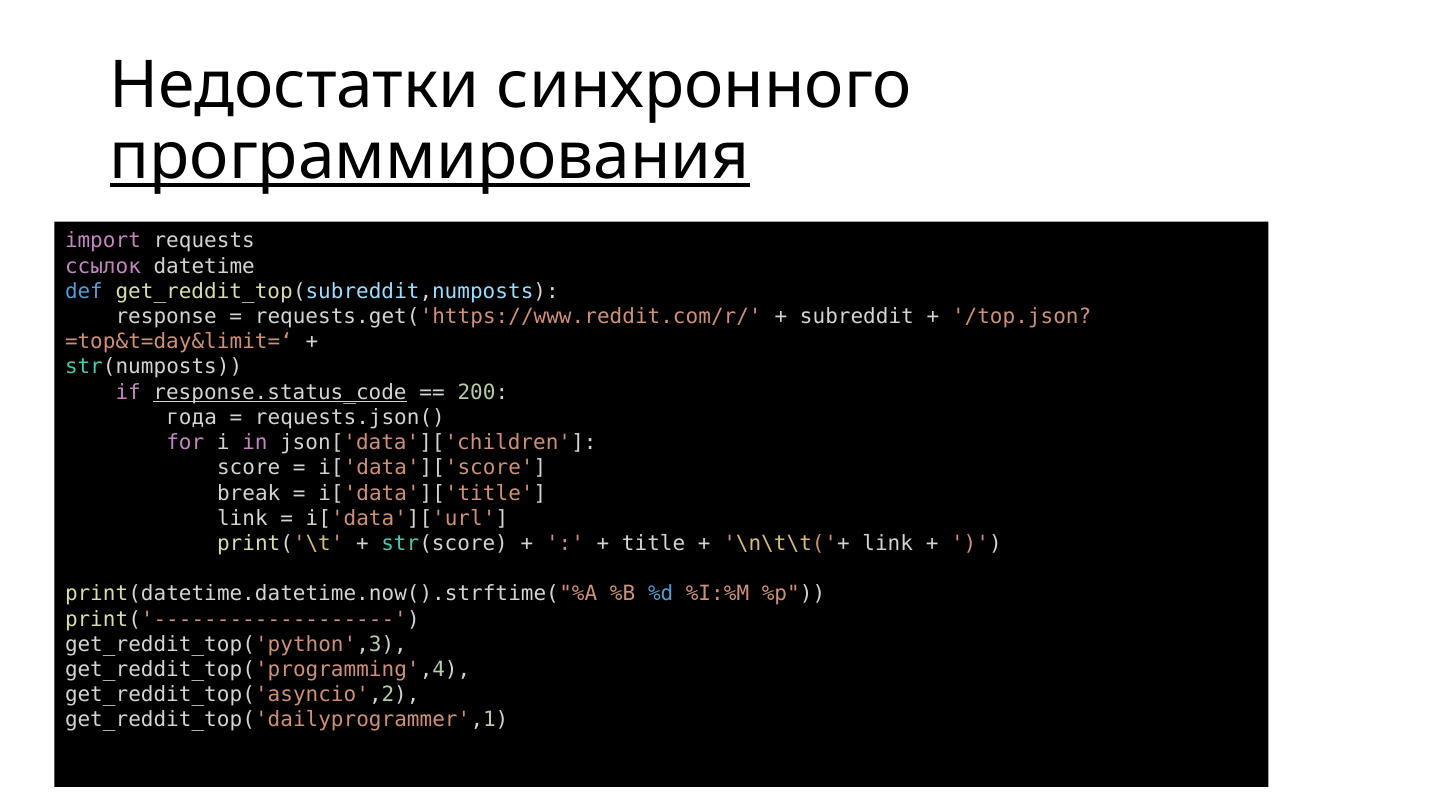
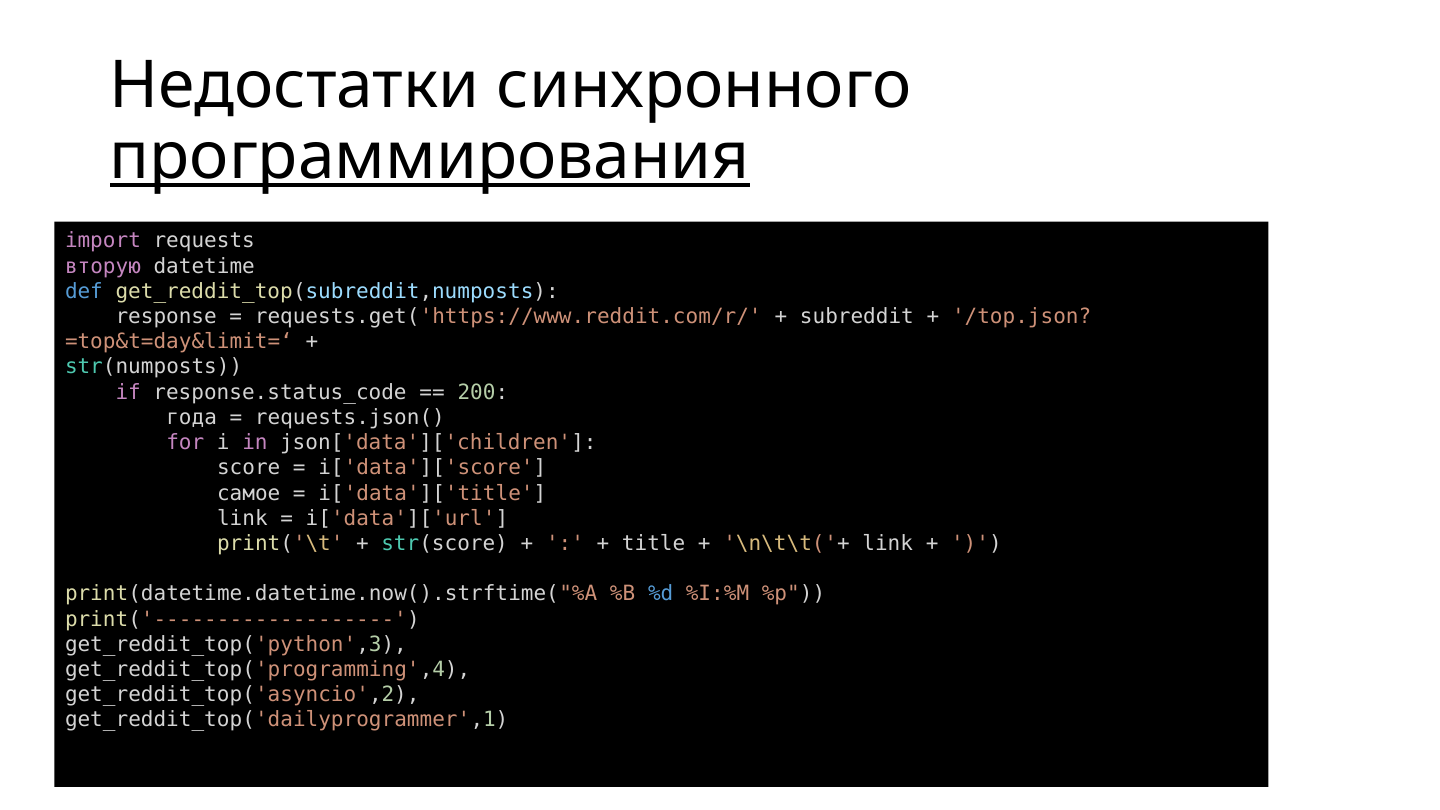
ссылок: ссылок -> вторую (103, 266)
response.status_code underline: present -> none (280, 392)
break: break -> самое (249, 493)
